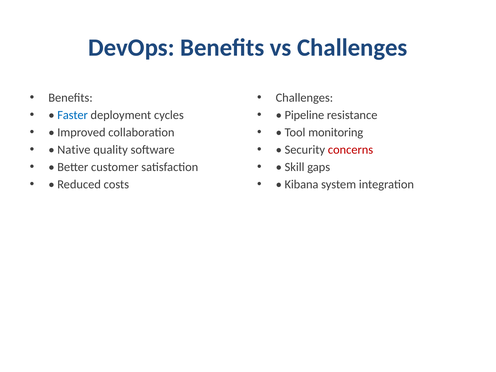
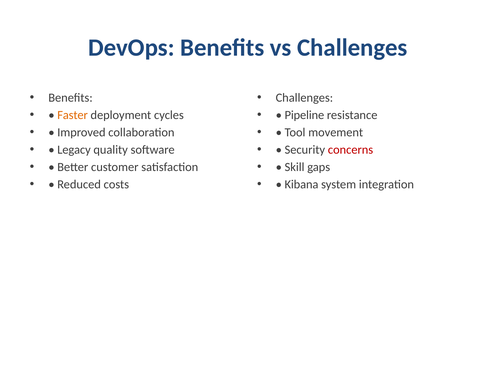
Faster colour: blue -> orange (73, 115)
monitoring: monitoring -> movement (336, 132)
Native: Native -> Legacy (74, 150)
